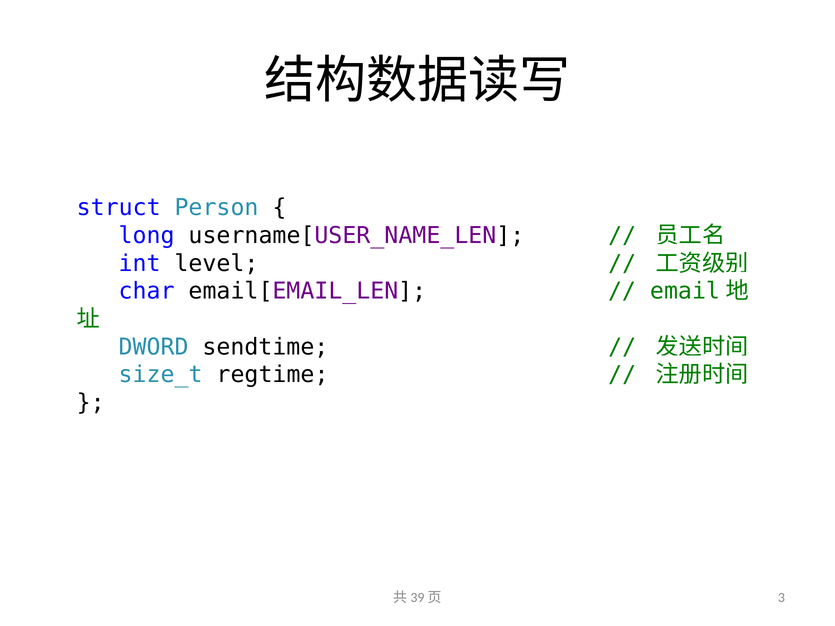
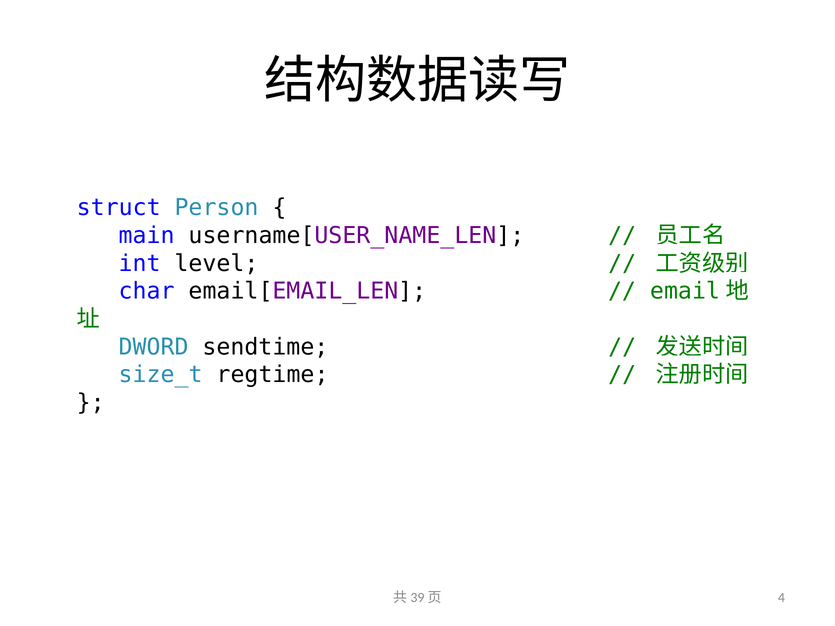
long: long -> main (147, 236)
3: 3 -> 4 (781, 598)
